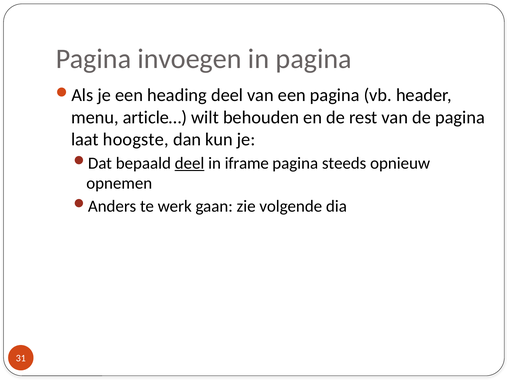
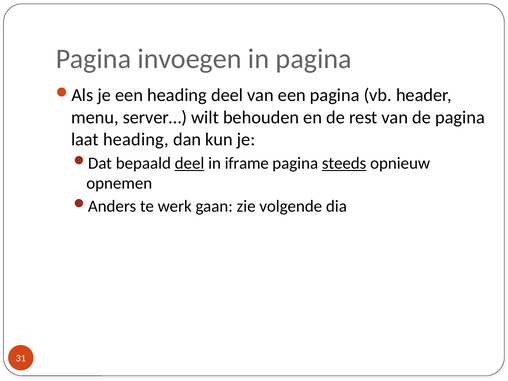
article…: article… -> server… (155, 117)
laat hoogste: hoogste -> heading (136, 139)
steeds underline: none -> present (344, 163)
